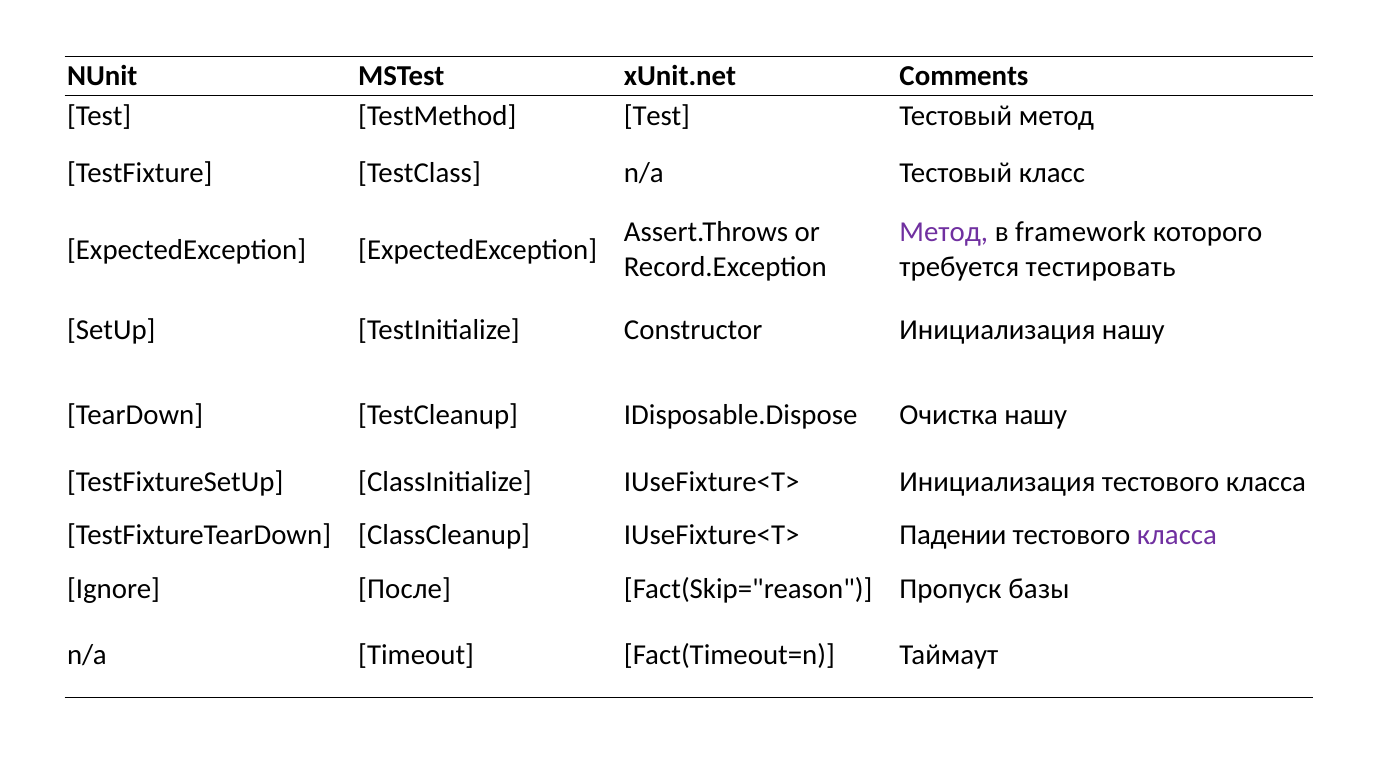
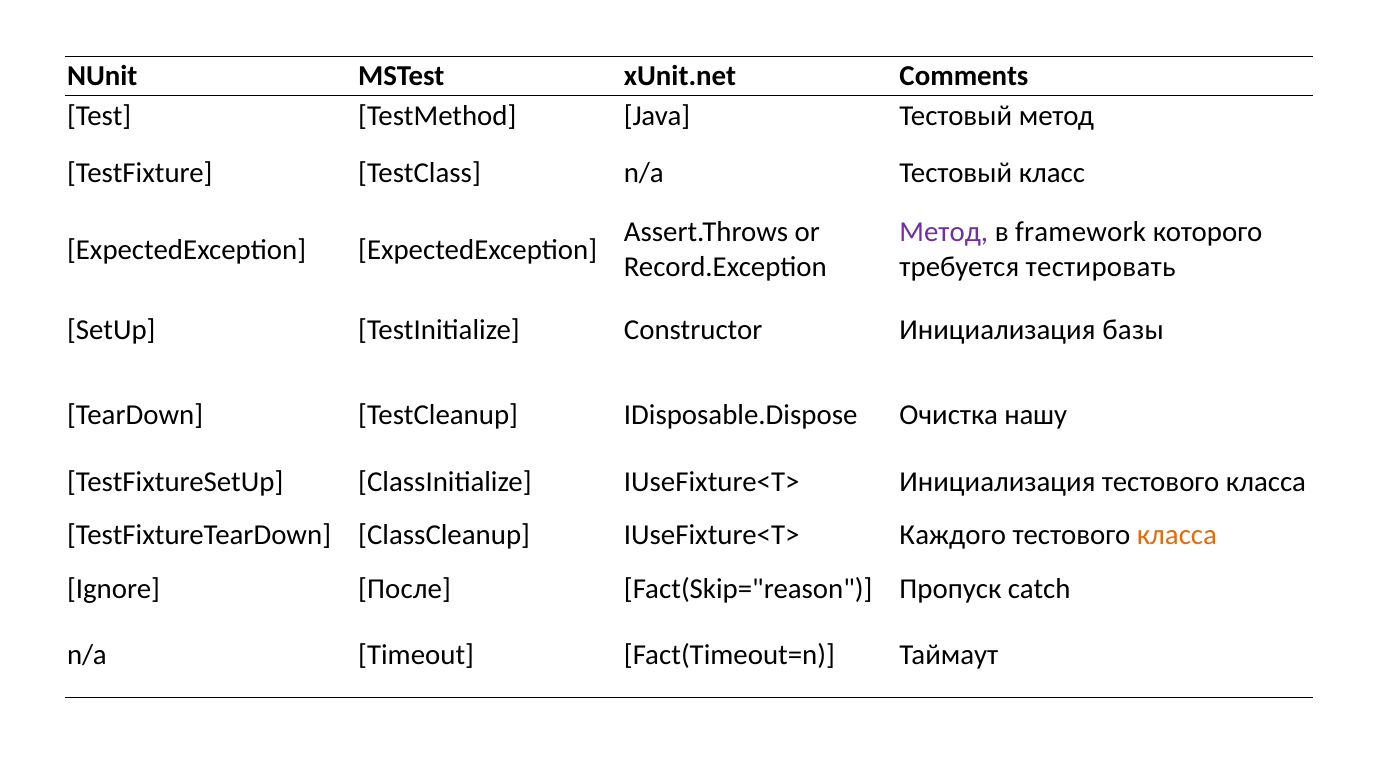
TestMethod Test: Test -> Java (657, 116)
Инициализация нашу: нашу -> базы (1133, 330)
Падении: Падении -> Каждого (953, 536)
класса colour: purple -> orange (1177, 536)
базы: базы -> catch (1039, 589)
